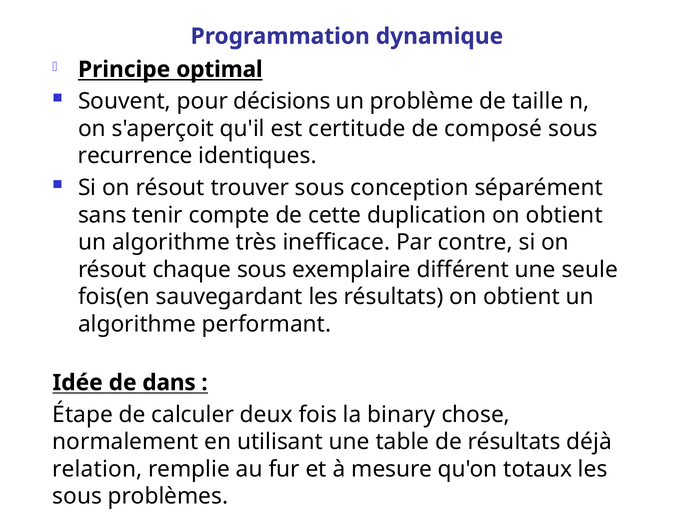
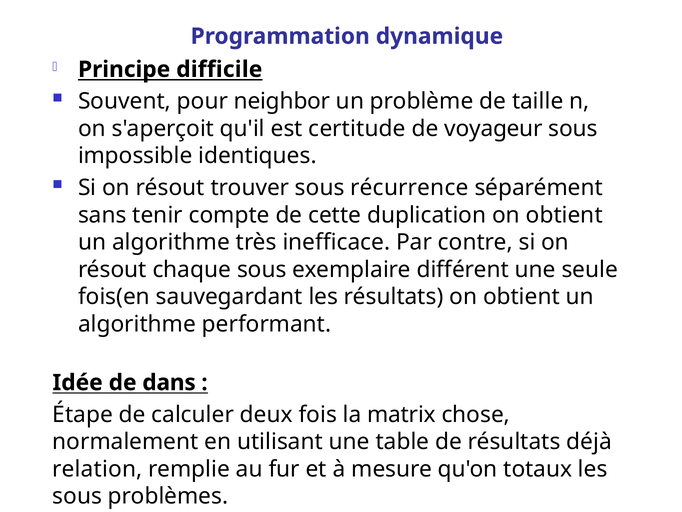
optimal: optimal -> difficile (219, 69)
décisions: décisions -> neighbor (282, 101)
composé: composé -> voyageur (493, 128)
recurrence: recurrence -> impossible (135, 156)
conception: conception -> récurrence (409, 188)
binary: binary -> matrix (402, 414)
